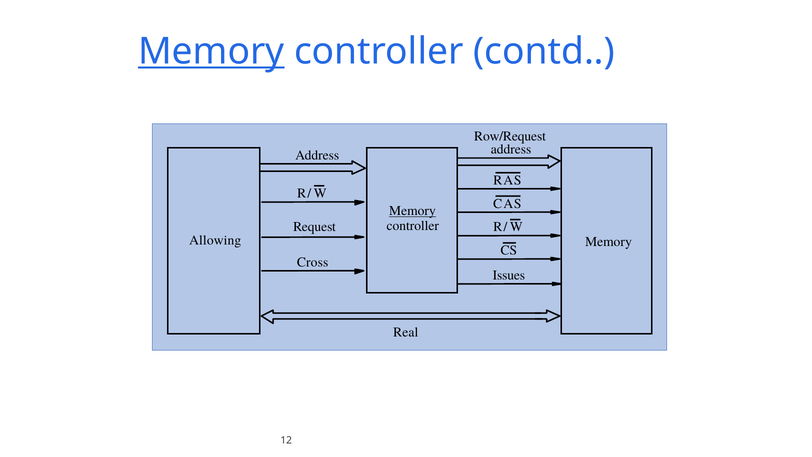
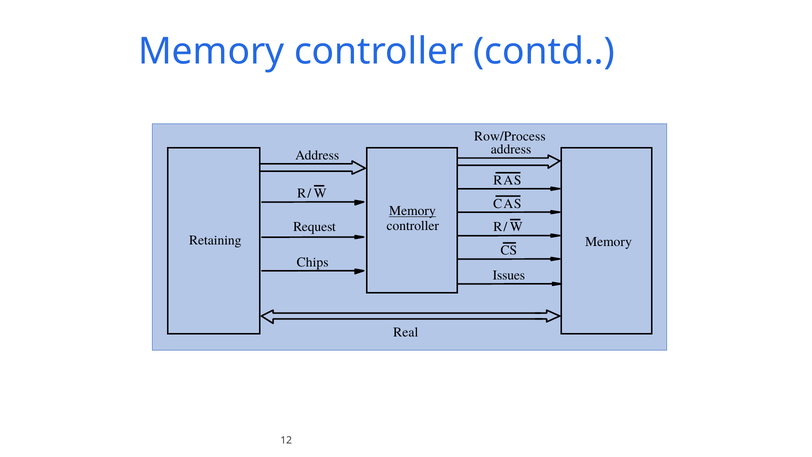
Memory underline: present -> none (211, 52)
Row/Request: Row/Request -> Row/Process (510, 136)
Allowing: Allowing -> Retaining (215, 240)
Cross: Cross -> Chips (313, 262)
